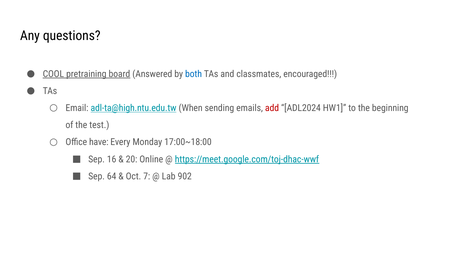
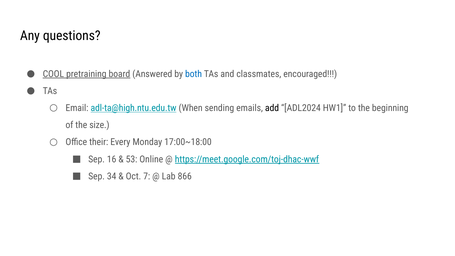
add colour: red -> black (272, 108)
test: test -> size (99, 125)
have: have -> their (99, 142)
20: 20 -> 53 (132, 159)
64: 64 -> 34 (112, 176)
902: 902 -> 866 (185, 176)
